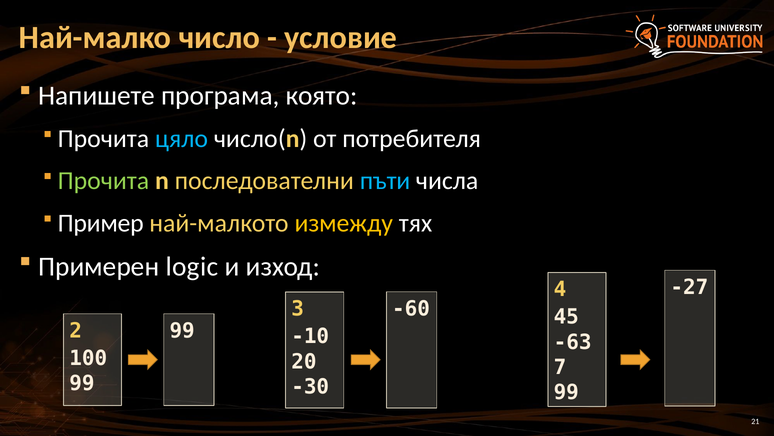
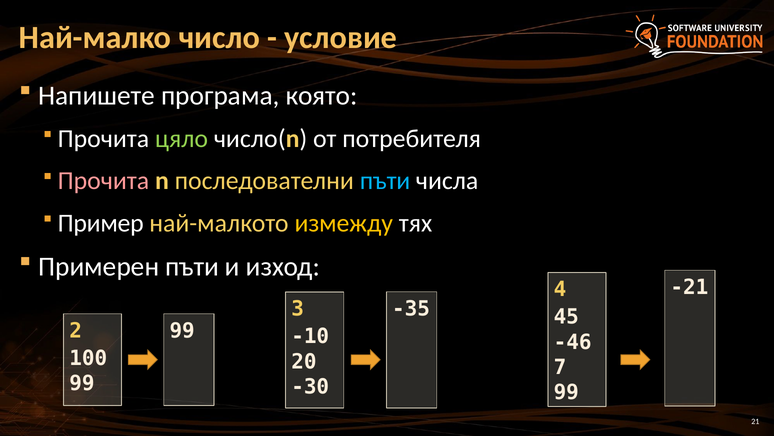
цяло colour: light blue -> light green (182, 138)
Прочита colour: light green -> pink (103, 181)
Примерен logic: logic -> пъти (192, 266)
-27: -27 -> -21 (689, 287)
-60: -60 -> -35 (411, 308)
-63: -63 -> -46 (573, 342)
